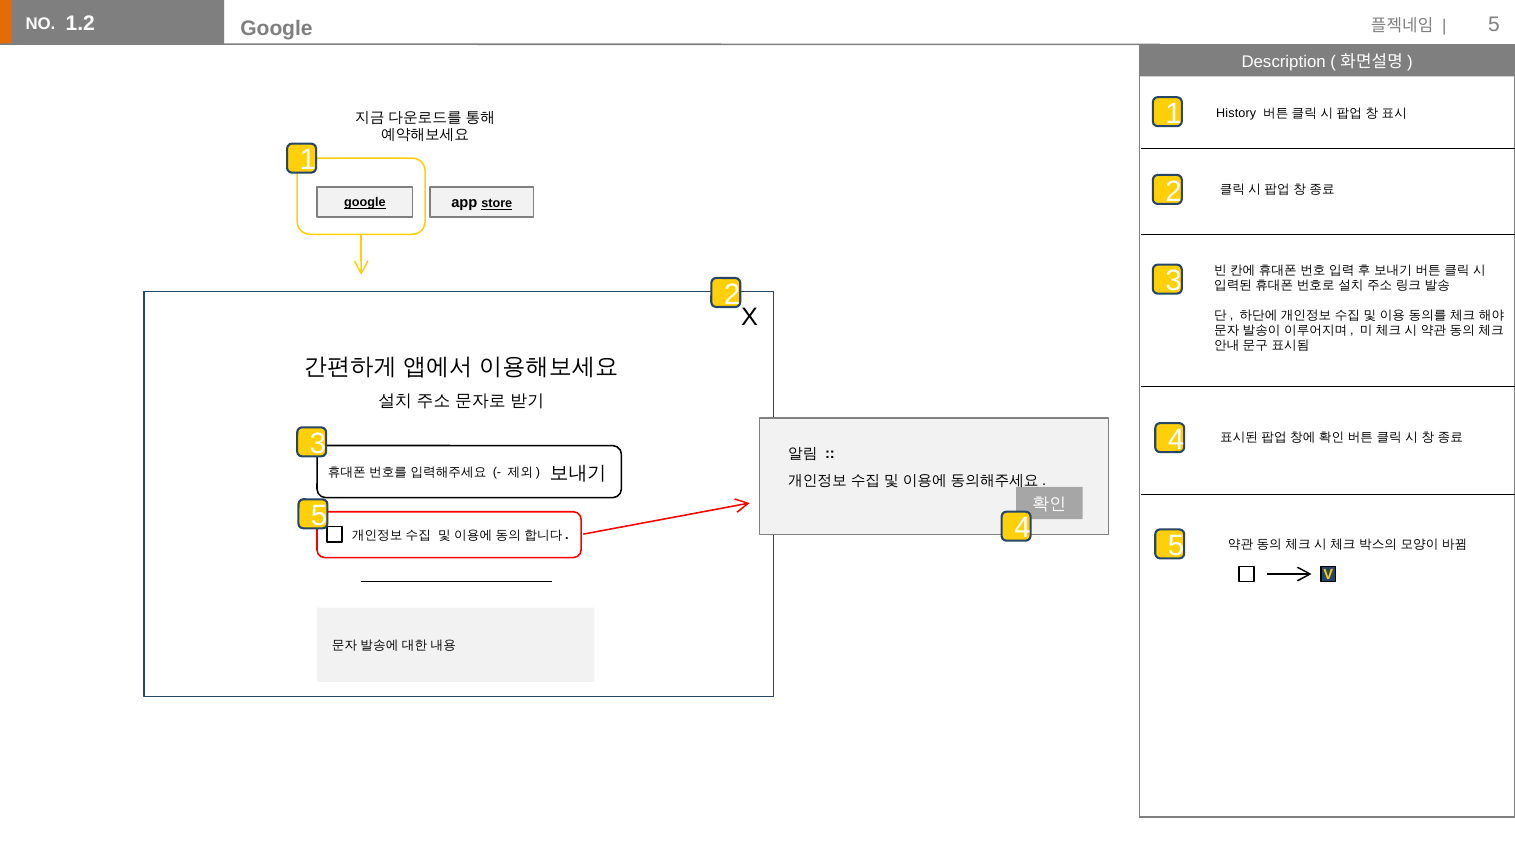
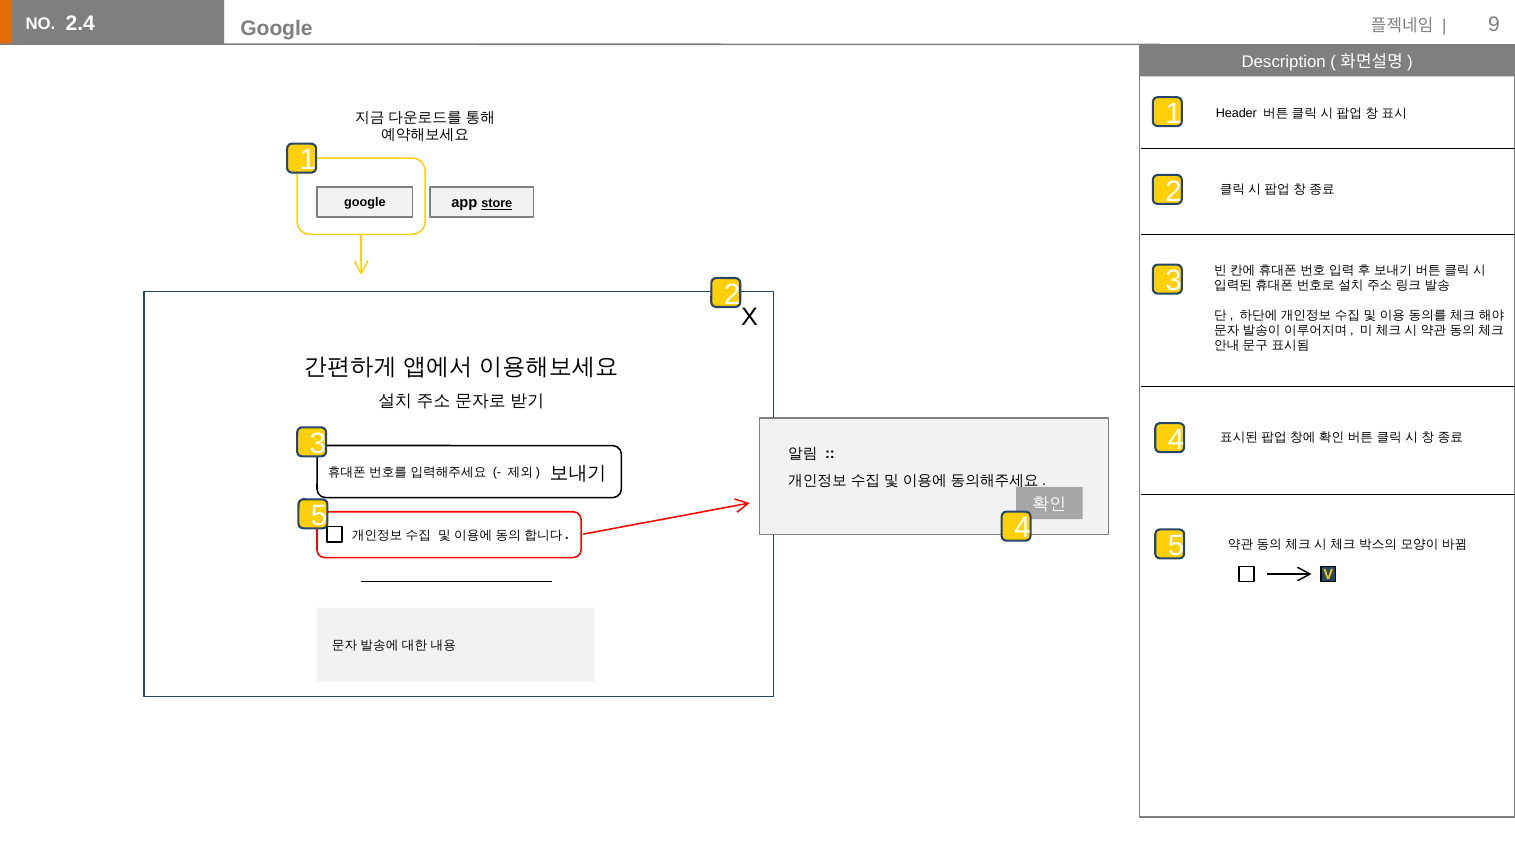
1.2: 1.2 -> 2.4 (80, 24)
5: 5 -> 9 (1494, 24)
History: History -> Header (1236, 113)
google underline: present -> none (365, 203)
